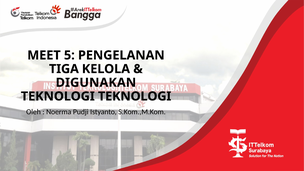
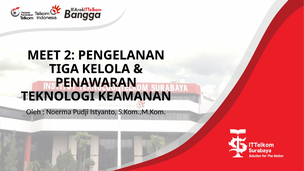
5: 5 -> 2 (69, 55)
DIGUNAKAN: DIGUNAKAN -> PENAWARAN (96, 83)
TEKNOLOGI TEKNOLOGI: TEKNOLOGI -> KEAMANAN (135, 96)
